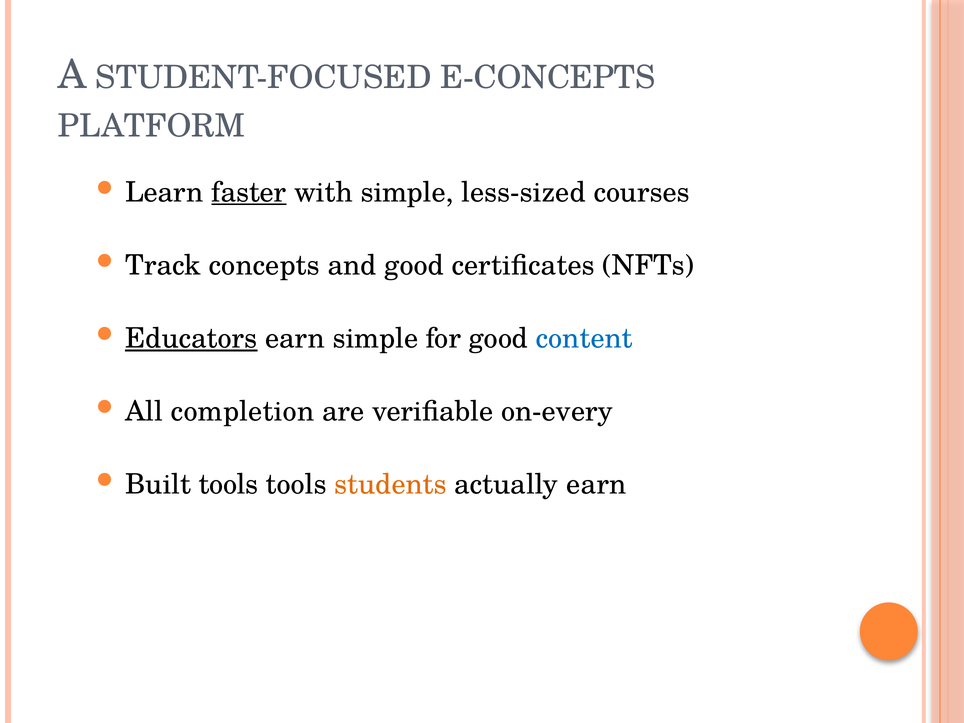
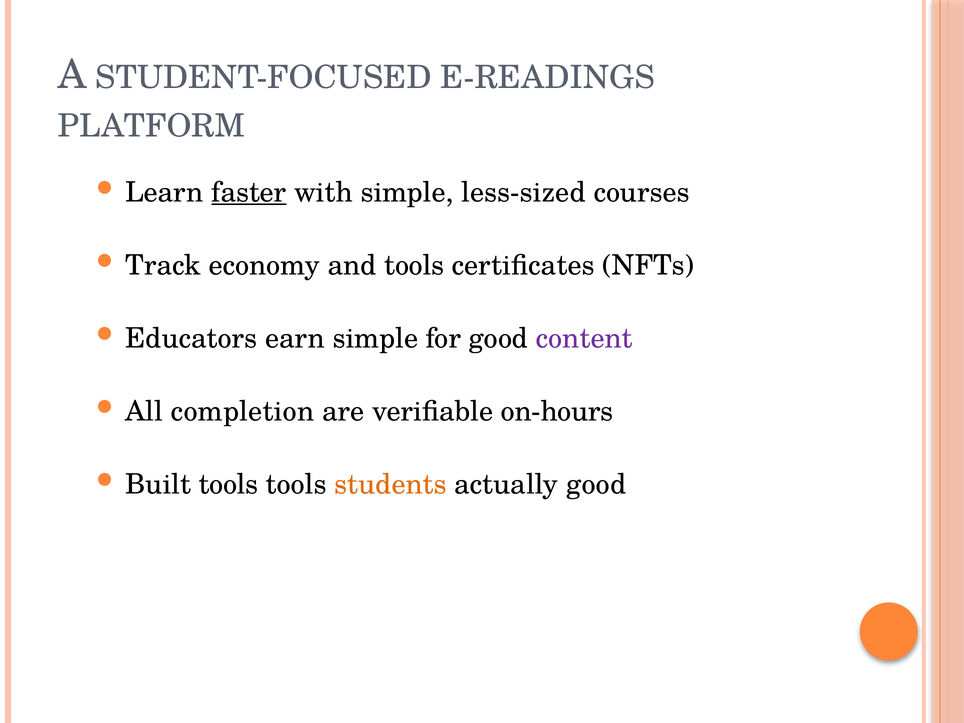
E-CONCEPTS: E-CONCEPTS -> E-READINGS (548, 78)
concepts: concepts -> economy (264, 265)
and good: good -> tools (414, 265)
Educators underline: present -> none (191, 338)
content colour: blue -> purple (584, 338)
on-every: on-every -> on-hours (557, 412)
actually earn: earn -> good (596, 485)
